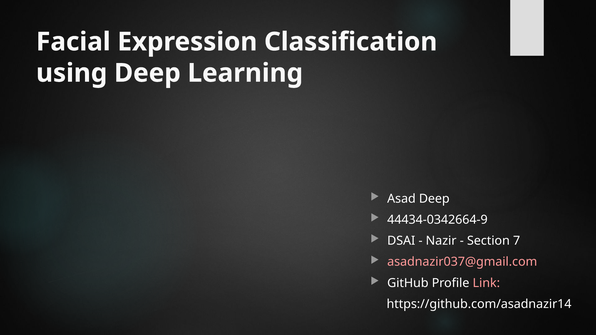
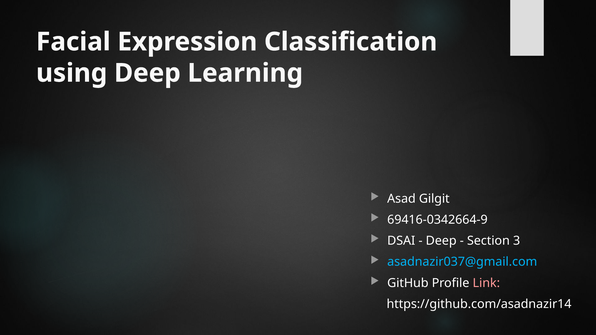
Asad Deep: Deep -> Gilgit (434, 199)
44434-0342664-9: 44434-0342664-9 -> 69416-0342664-9 (437, 220)
Nazir: Nazir -> Deep (441, 241)
7: 7 -> 3 (517, 241)
asadnazir037@gmail.com colour: pink -> light blue (462, 262)
